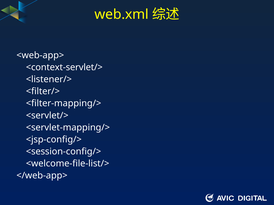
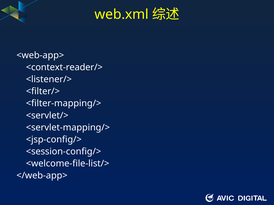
<context-servlet/>: <context-servlet/> -> <context-reader/> (64, 67)
